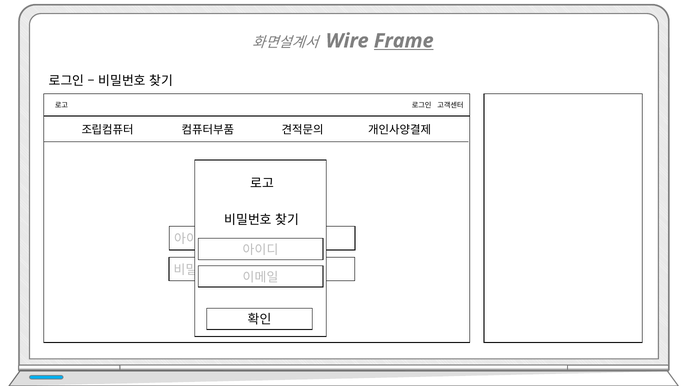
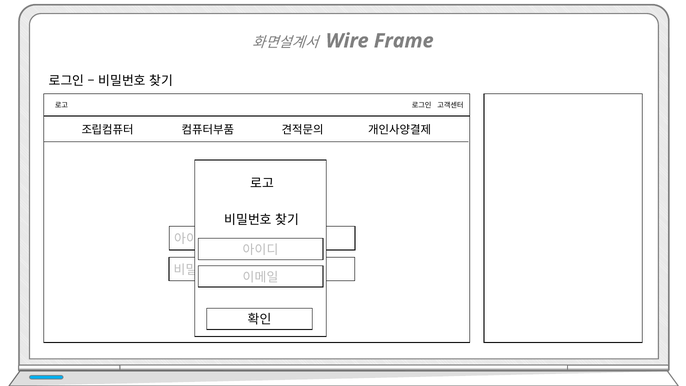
Frame underline: present -> none (404, 41)
